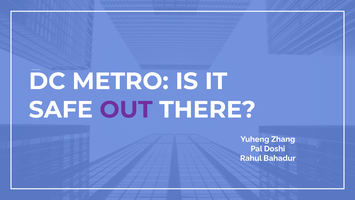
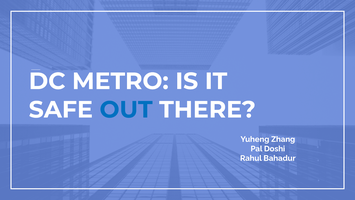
OUT colour: purple -> blue (126, 110)
